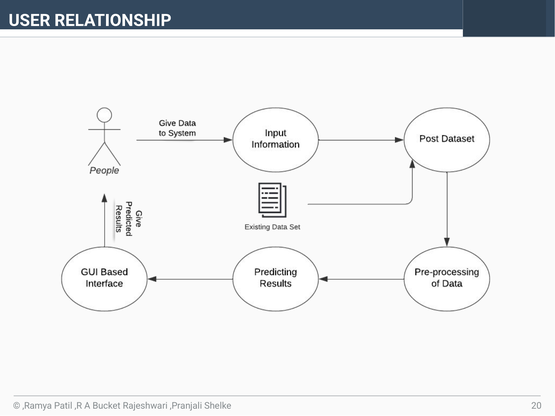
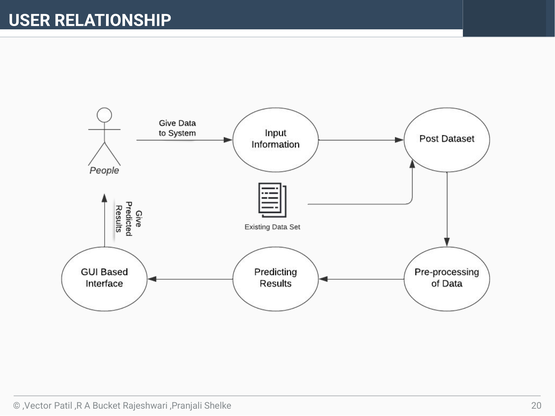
,Ramya: ,Ramya -> ,Vector (37, 407)
